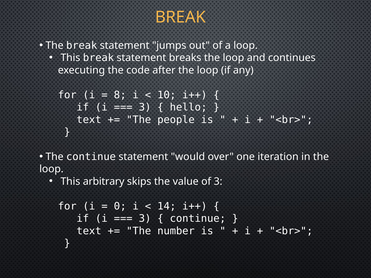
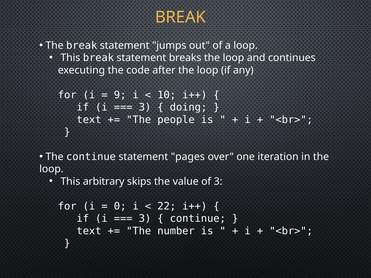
8: 8 -> 9 (120, 95)
hello: hello -> doing (188, 107)
would: would -> pages (188, 157)
14: 14 -> 22 (167, 206)
